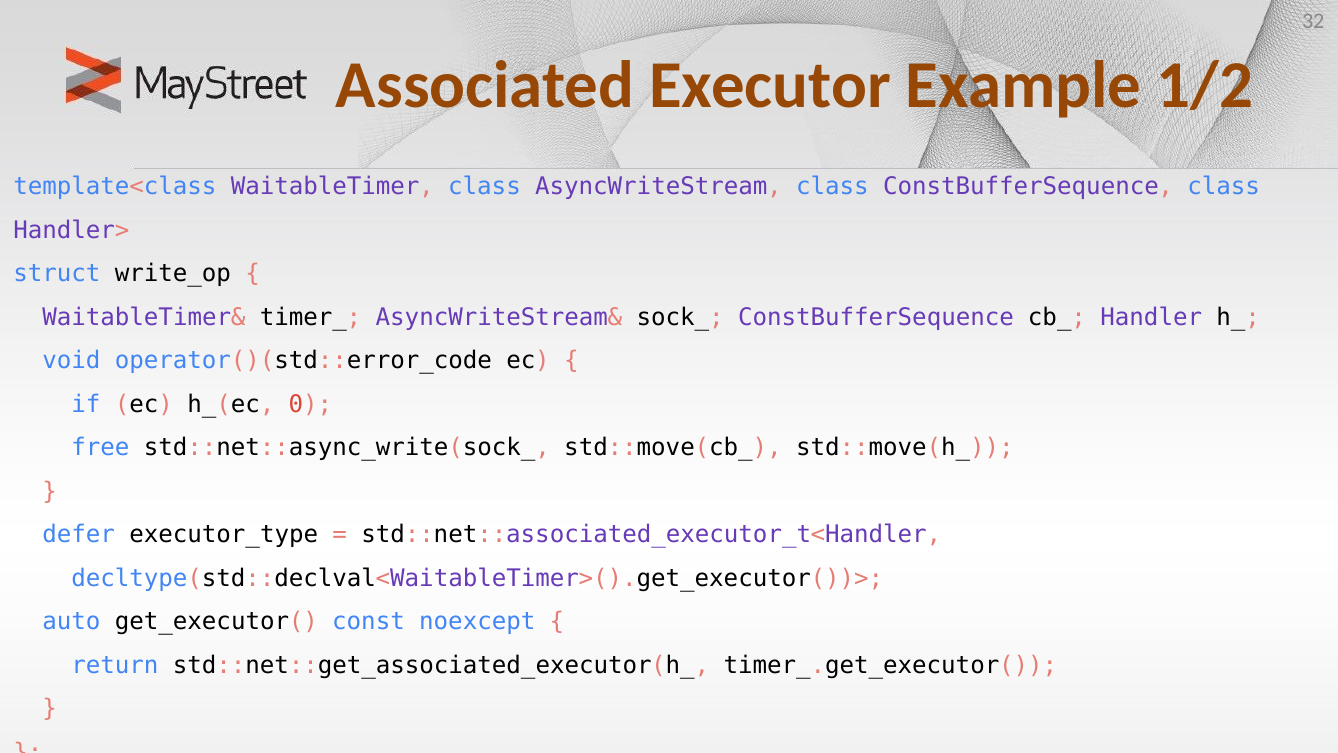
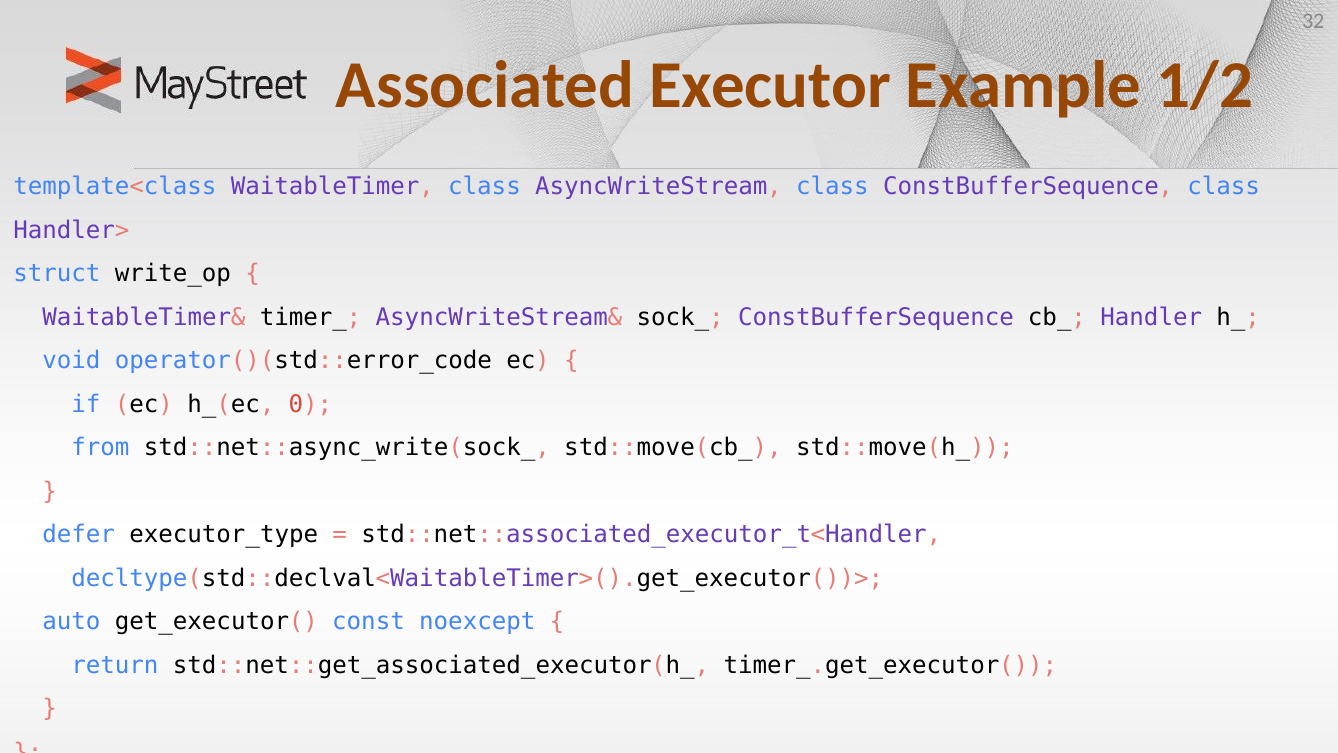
free: free -> from (100, 448)
